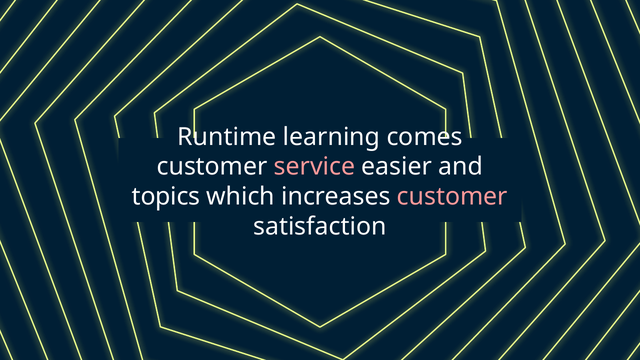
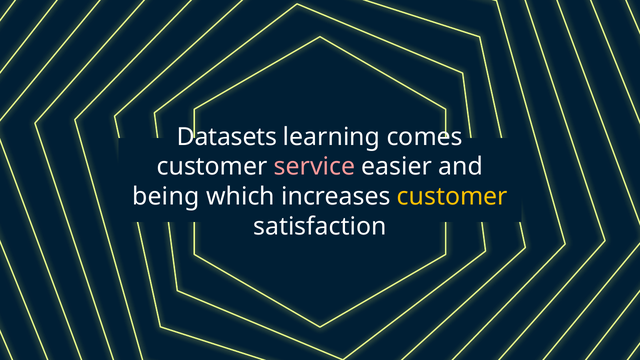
Runtime: Runtime -> Datasets (227, 137)
topics: topics -> being (166, 197)
customer colour: pink -> yellow (452, 197)
